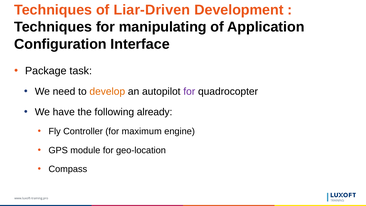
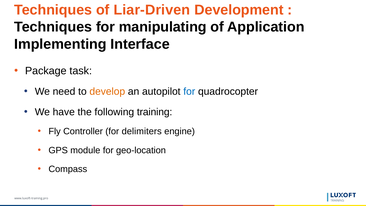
Configuration: Configuration -> Implementing (60, 44)
for colour: purple -> blue (189, 92)
already: already -> training (155, 112)
maximum: maximum -> delimiters (142, 131)
